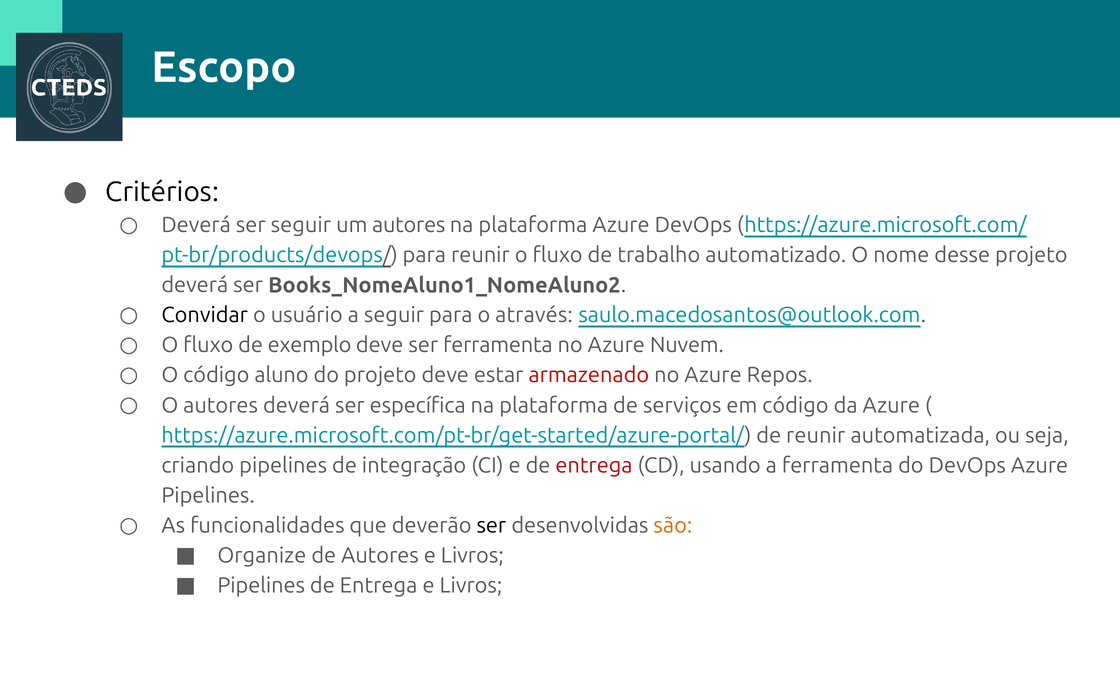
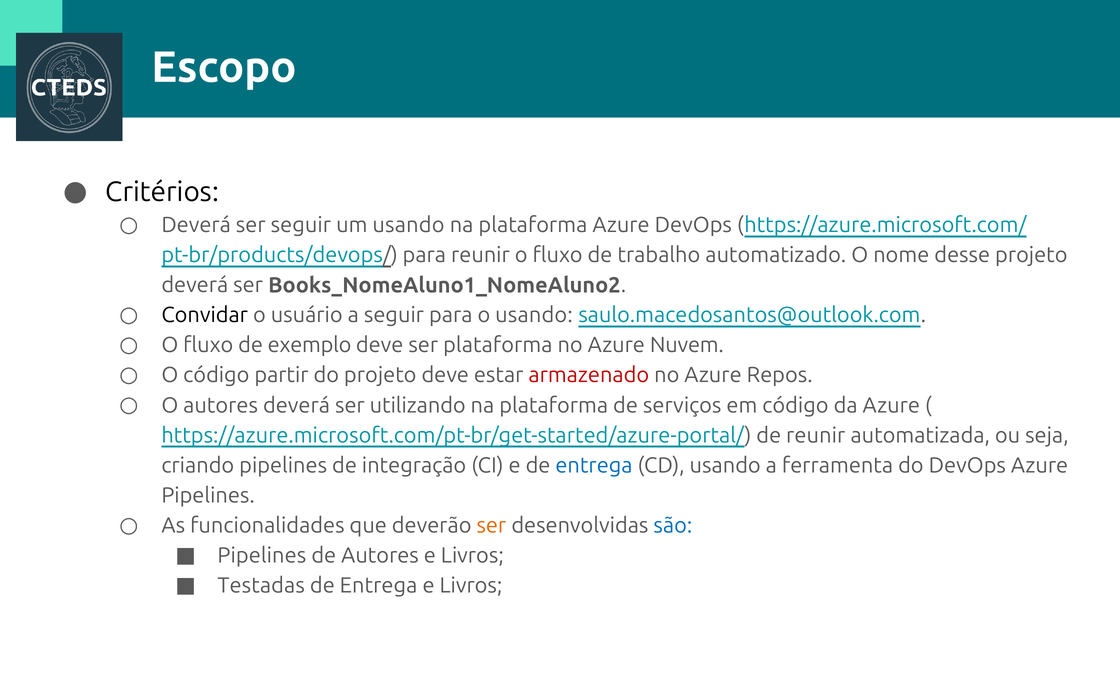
um autores: autores -> usando (408, 225)
o através: através -> usando (534, 315)
ser ferramenta: ferramenta -> plataforma (498, 345)
aluno: aluno -> partir (281, 375)
específica: específica -> utilizando (418, 405)
entrega colour: red -> blue (594, 465)
ser colour: black -> orange (491, 525)
são colour: orange -> blue (673, 525)
Organize: Organize -> Pipelines (262, 555)
Pipelines: Pipelines -> Testadas (261, 585)
